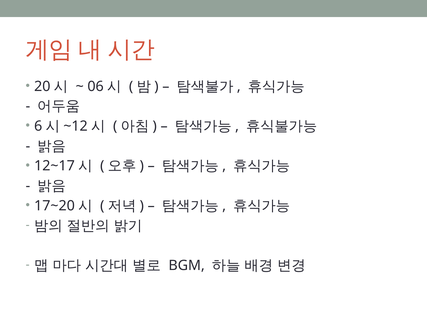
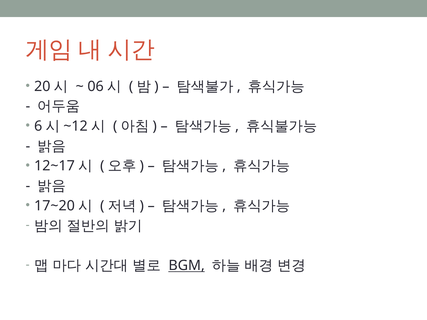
BGM underline: none -> present (187, 266)
